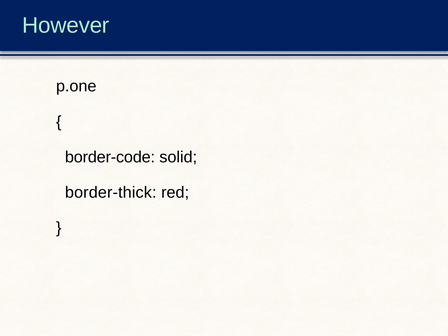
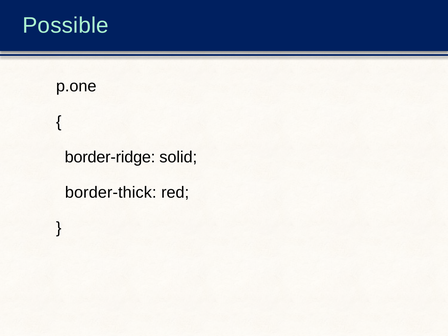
However: However -> Possible (66, 25)
border-code: border-code -> border-ridge (110, 157)
